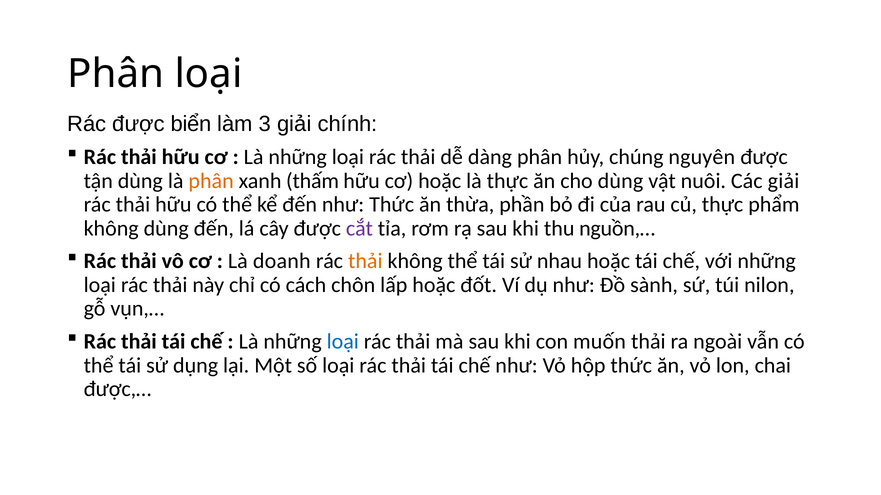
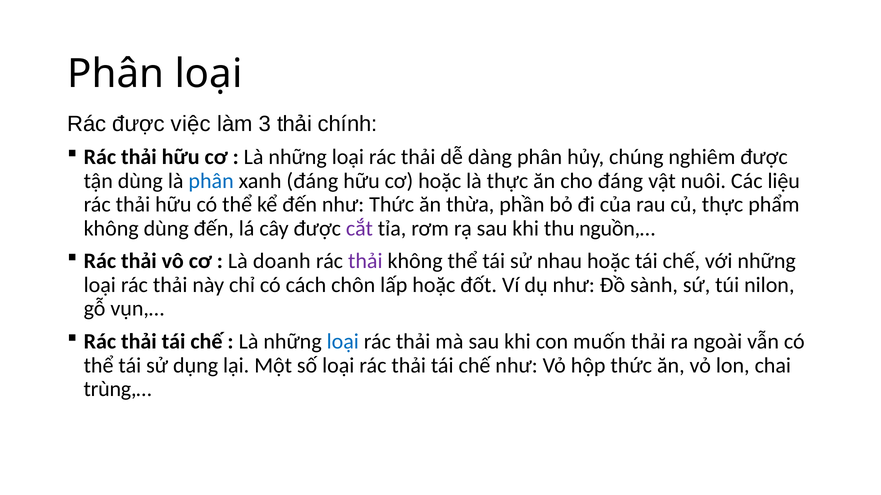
biển: biển -> việc (191, 124)
3 giải: giải -> thải (294, 124)
nguyên: nguyên -> nghiêm (702, 157)
phân colour: orange -> blue (211, 181)
xanh thấm: thấm -> đáng (312, 181)
cho dùng: dùng -> đáng (620, 181)
Các giải: giải -> liệu (784, 181)
thải colour: orange -> purple (365, 262)
được,…: được,… -> trùng,… (118, 390)
